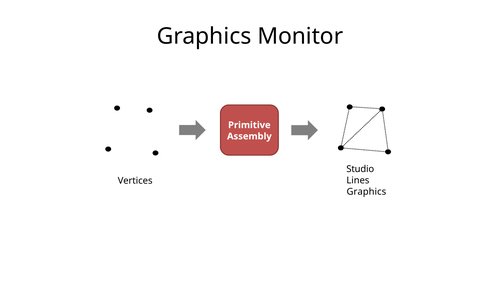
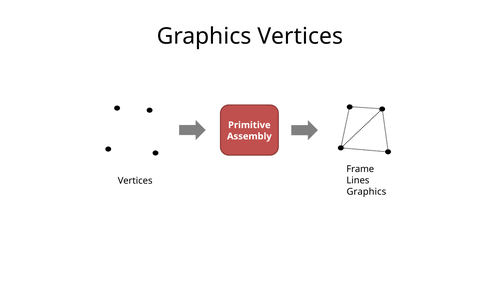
Graphics Monitor: Monitor -> Vertices (300, 36)
Studio: Studio -> Frame (360, 169)
